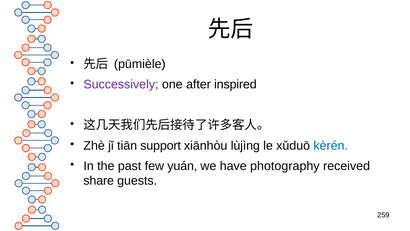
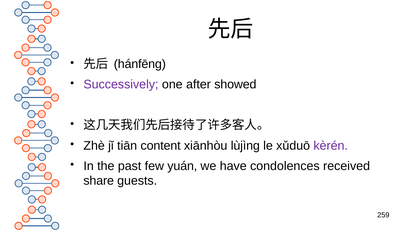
pūmièle: pūmièle -> hánfēng (140, 64)
inspired: inspired -> showed (235, 84)
support: support -> content (161, 145)
kèrén colour: blue -> purple (331, 145)
photography: photography -> condolences (285, 166)
